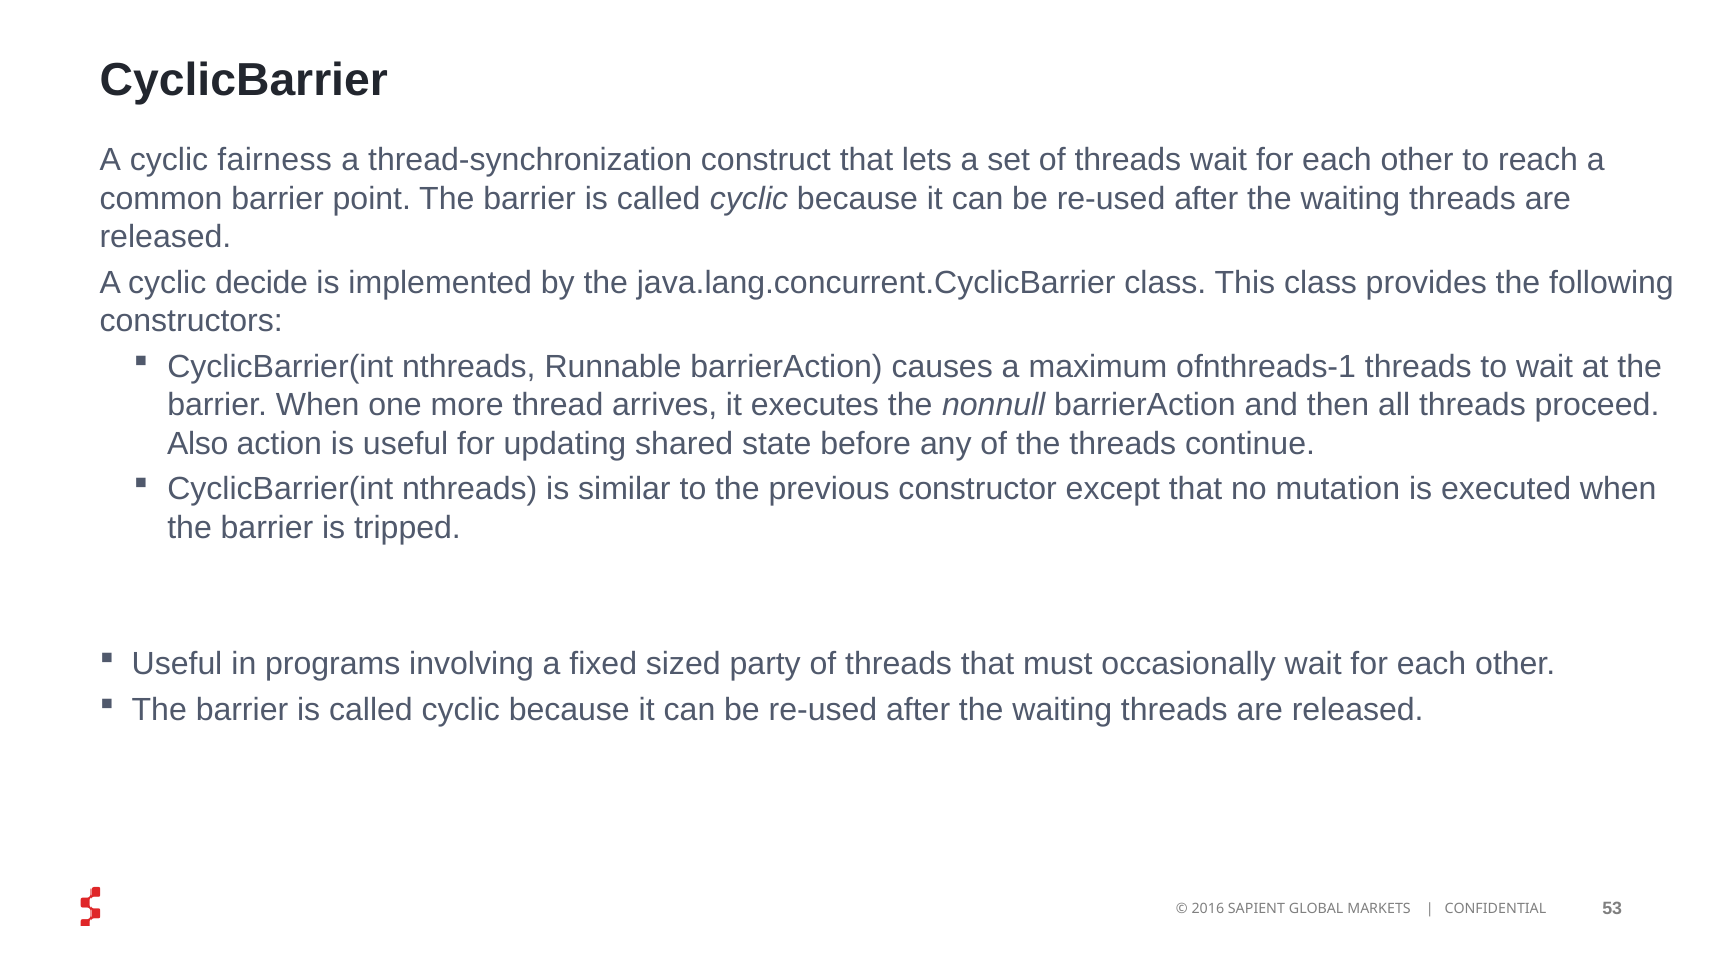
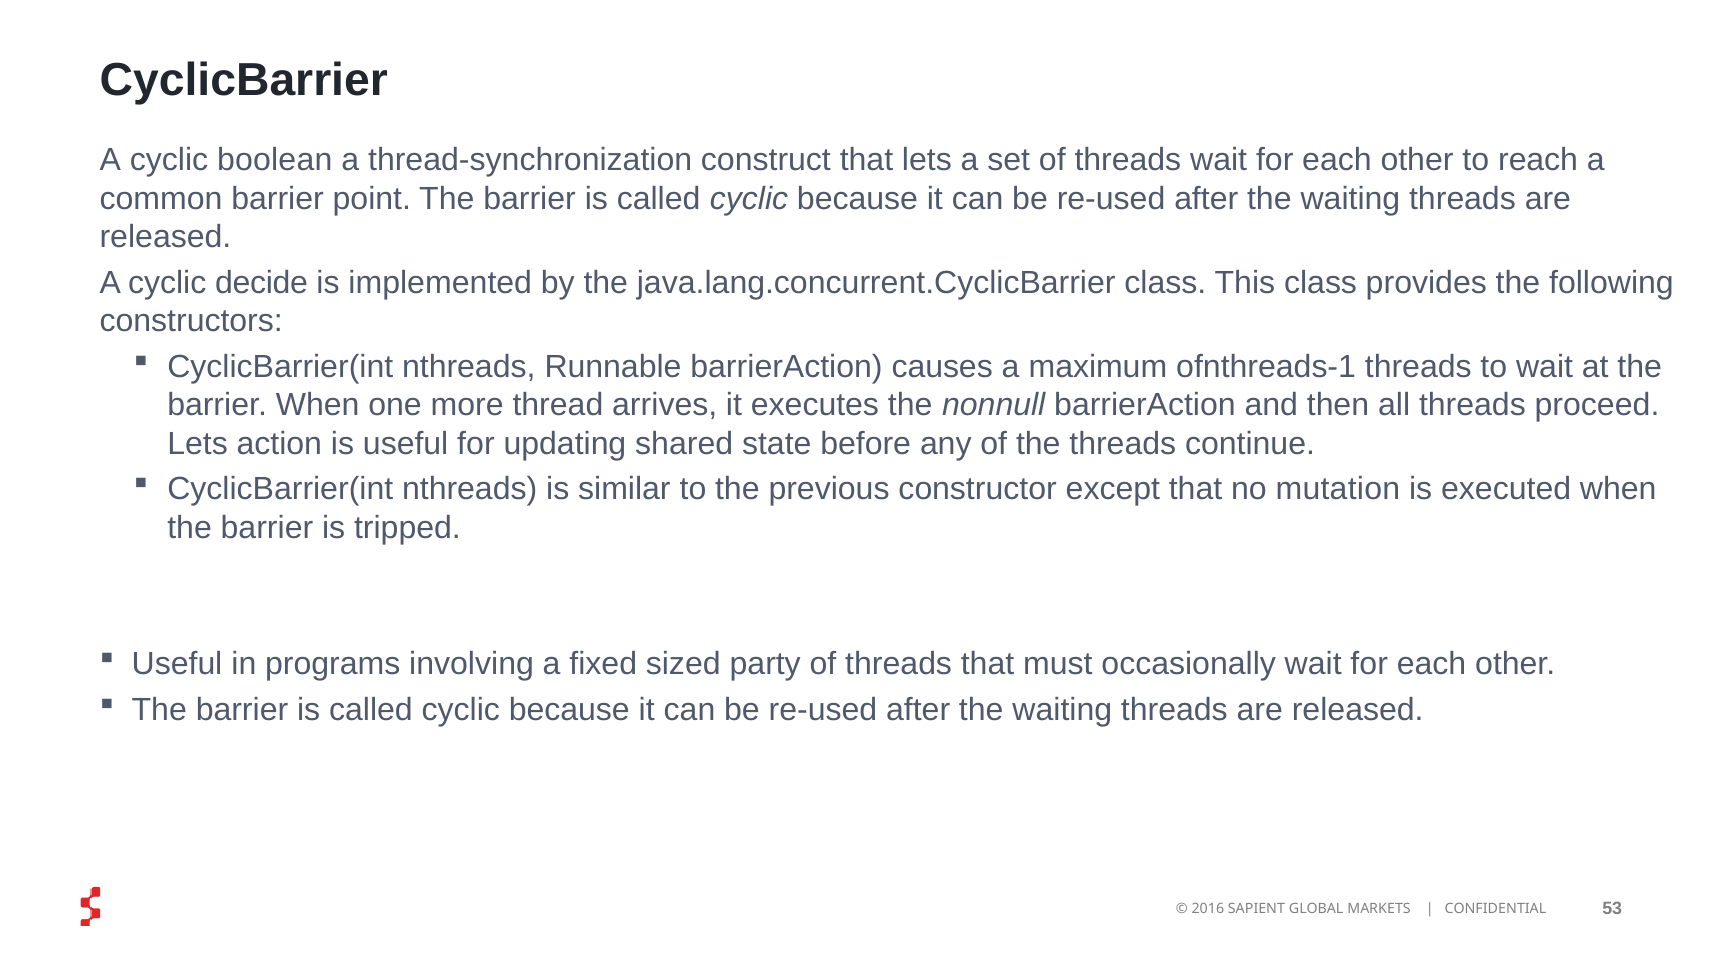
fairness: fairness -> boolean (275, 160)
Also: Also -> Lets (198, 444)
